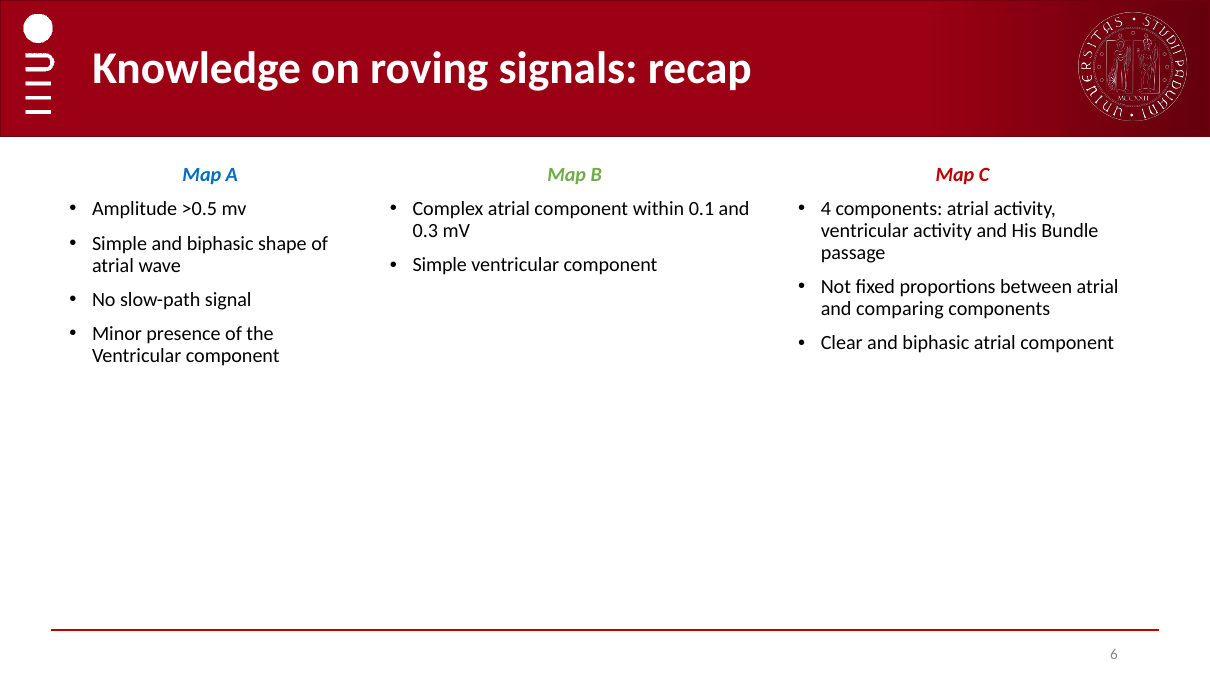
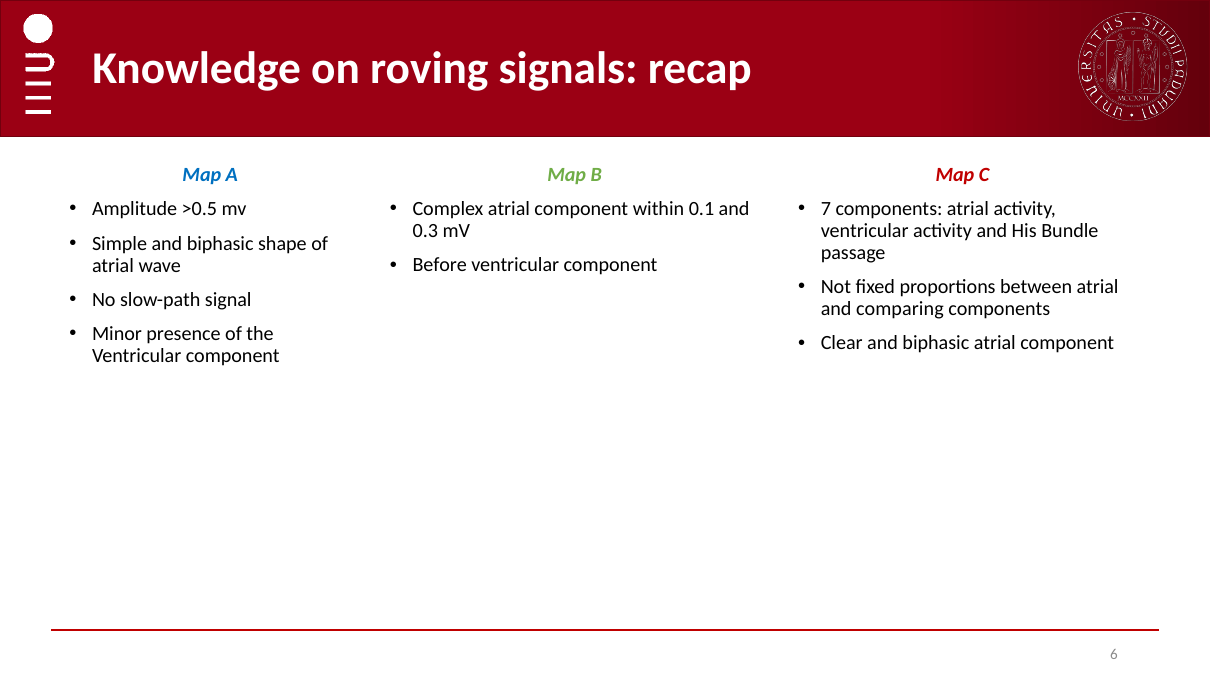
4: 4 -> 7 (826, 209)
Simple: Simple -> Before (440, 265)
